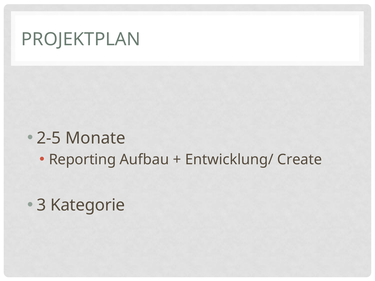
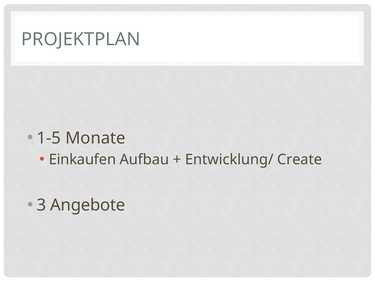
2-5: 2-5 -> 1-5 (49, 138)
Reporting: Reporting -> Einkaufen (82, 160)
Kategorie: Kategorie -> Angebote (88, 205)
